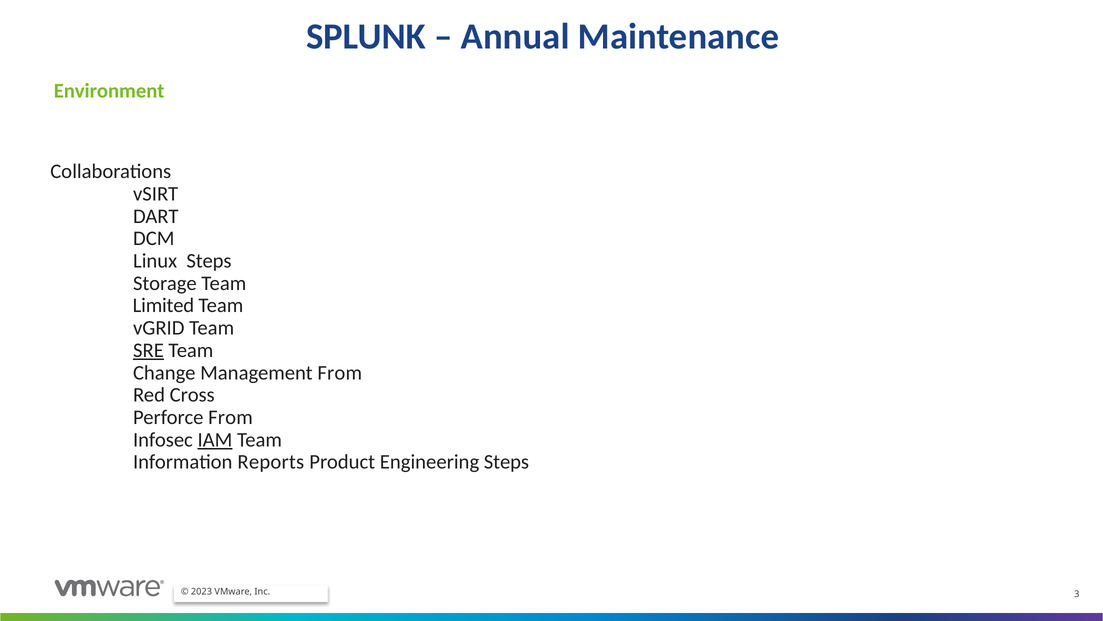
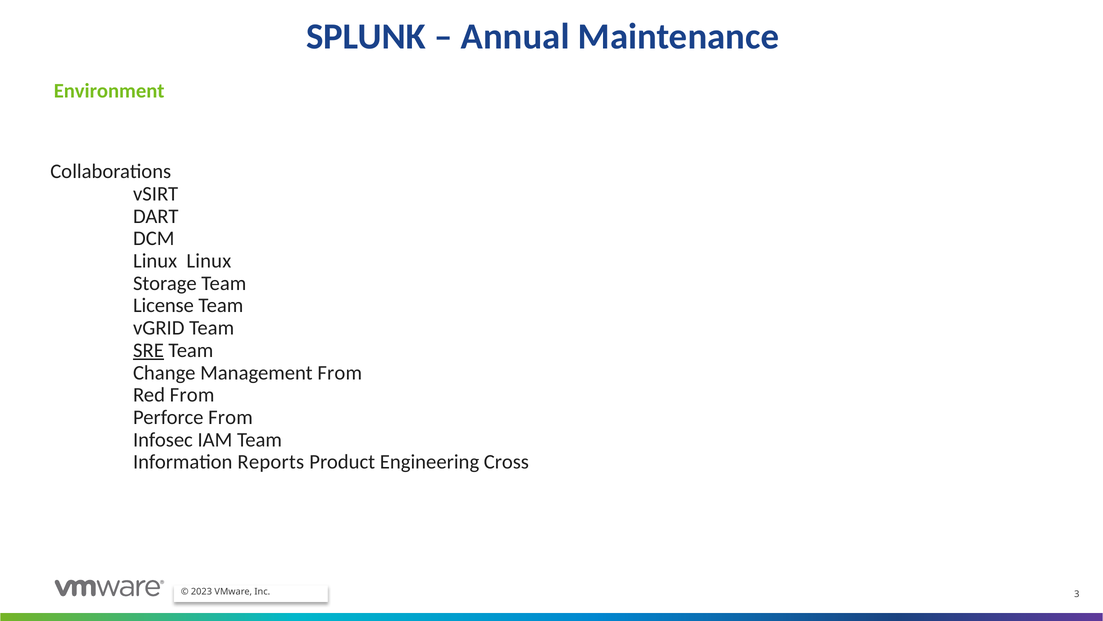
Linux Steps: Steps -> Linux (209, 261)
Limited: Limited -> License (163, 305)
Red Cross: Cross -> From (192, 395)
IAM underline: present -> none (215, 440)
Engineering Steps: Steps -> Cross (506, 462)
